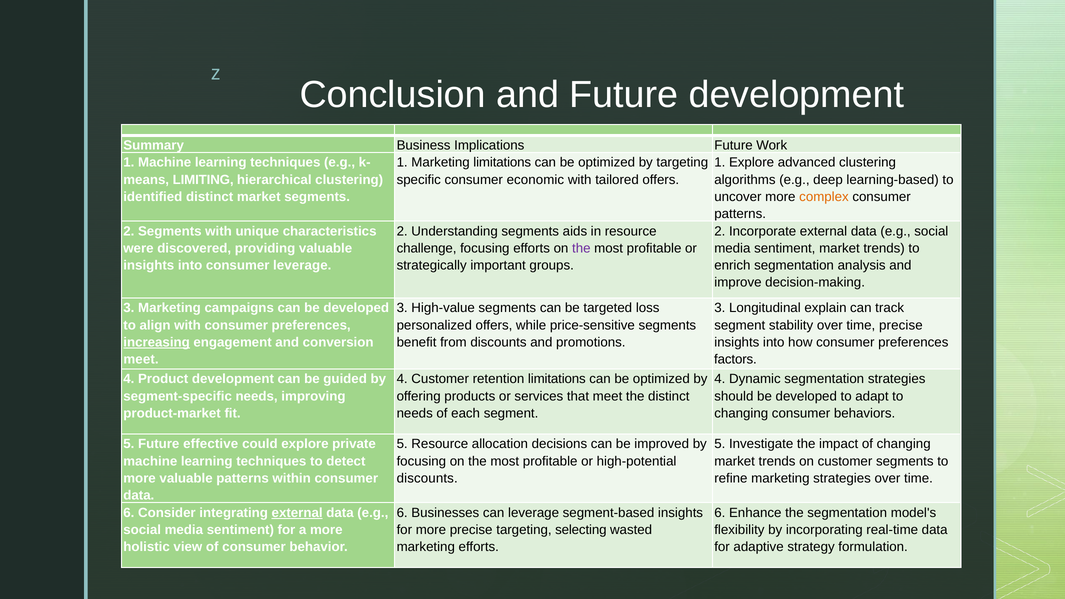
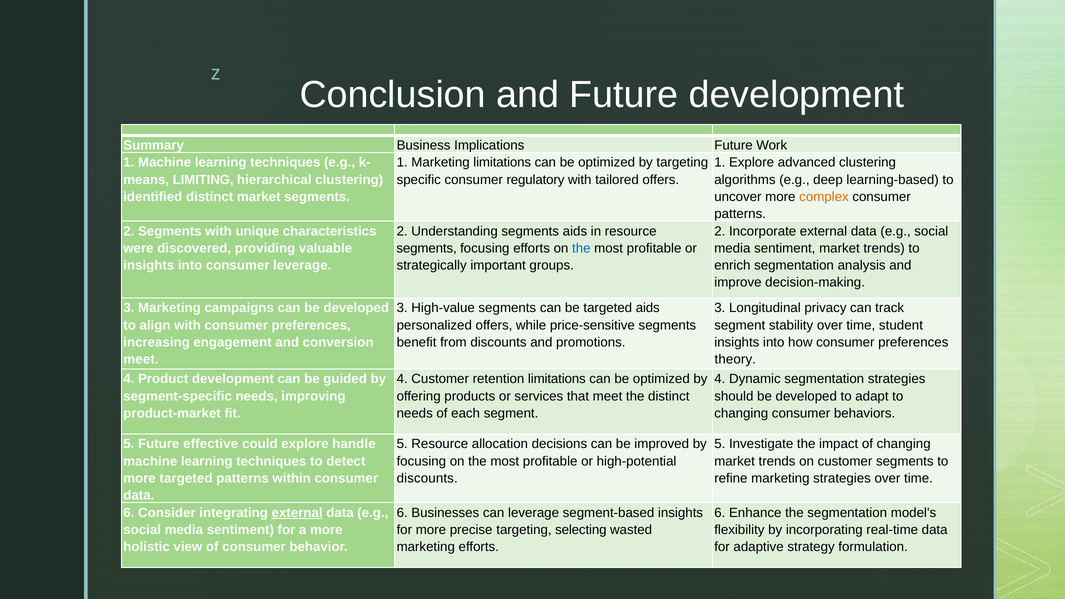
economic: economic -> regulatory (535, 180)
challenge: challenge -> segments (427, 248)
the colour: purple -> blue (581, 248)
targeted loss: loss -> aids (648, 308)
explain: explain -> privacy (825, 308)
time precise: precise -> student (901, 325)
increasing underline: present -> none (157, 342)
factors: factors -> theory (735, 360)
private: private -> handle (354, 444)
more valuable: valuable -> targeted (186, 478)
